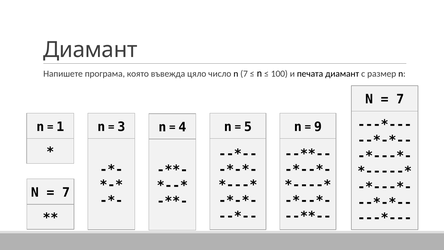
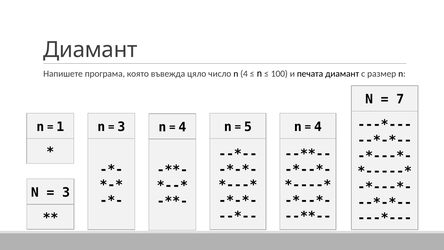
n 7: 7 -> 4 (244, 74)
9: 9 -> 4 (318, 127)
7: 7 -> 3 (66, 192)
